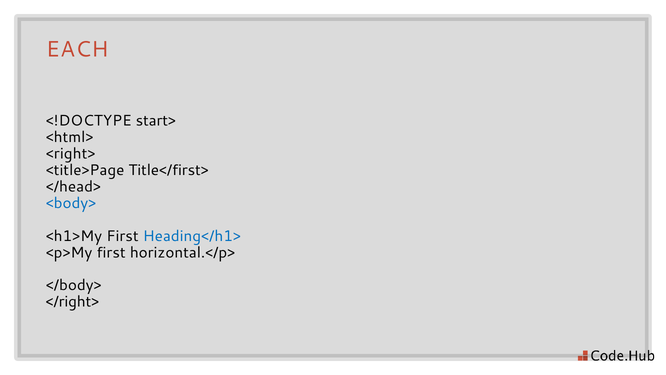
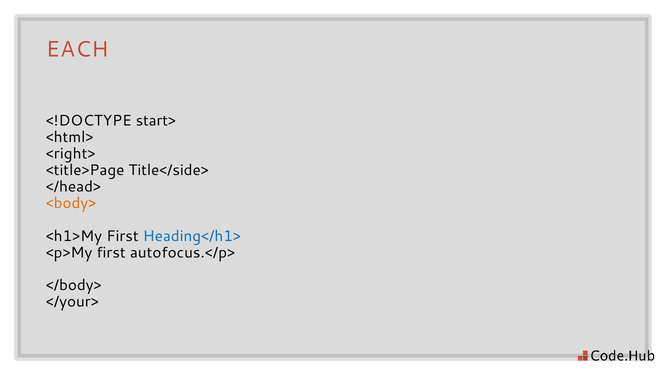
Title</first>: Title</first> -> Title</side> (169, 170)
<body> colour: blue -> orange (71, 203)
horizontal.</p>: horizontal.</p> -> autofocus.</p> (182, 252)
</right>: </right> -> </your> (72, 302)
